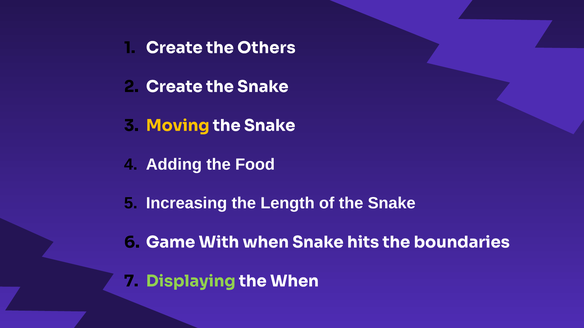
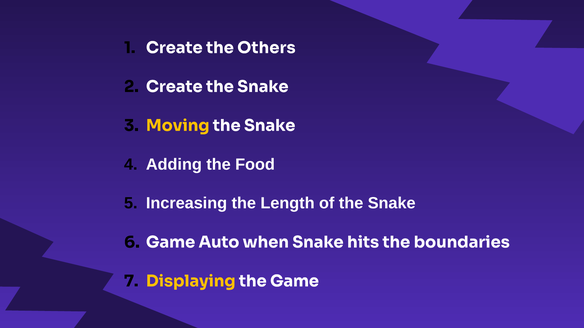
With: With -> Auto (219, 243)
Displaying colour: light green -> yellow (191, 282)
the When: When -> Game (295, 282)
